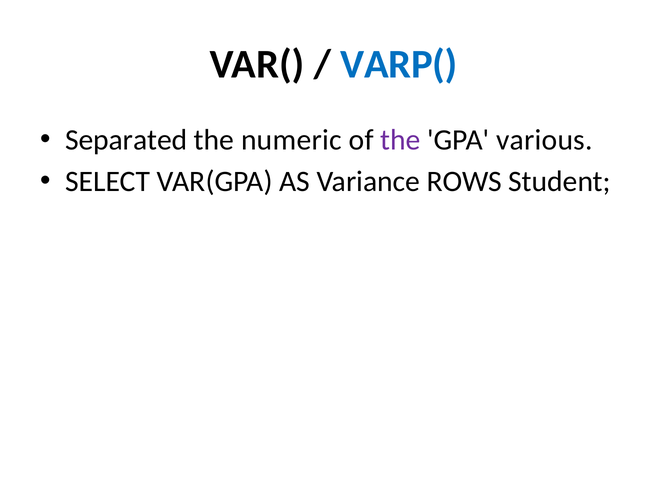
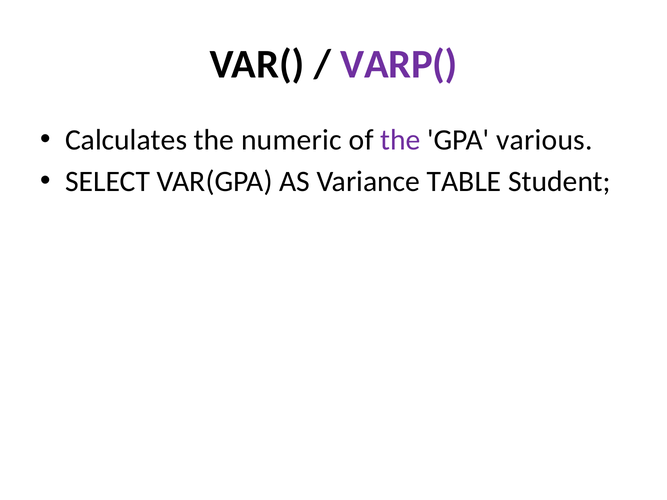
VARP( colour: blue -> purple (399, 65)
Separated: Separated -> Calculates (126, 140)
ROWS: ROWS -> TABLE (464, 181)
